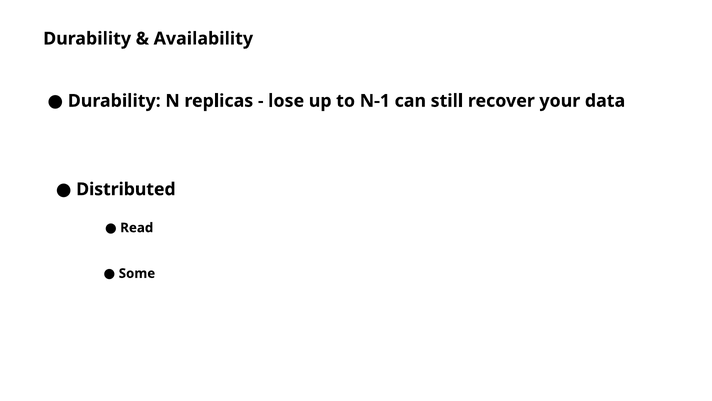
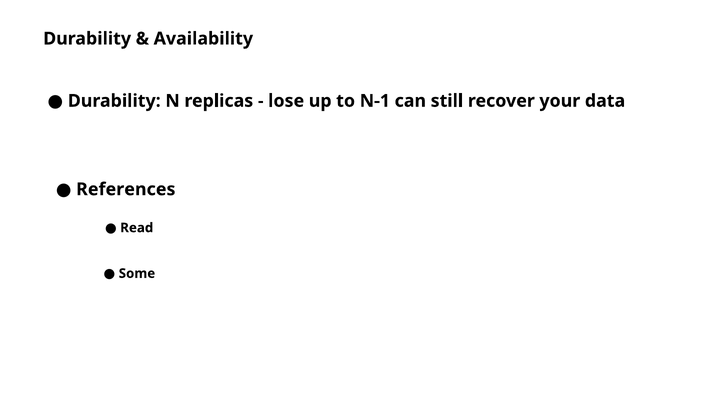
Distributed: Distributed -> References (126, 189)
